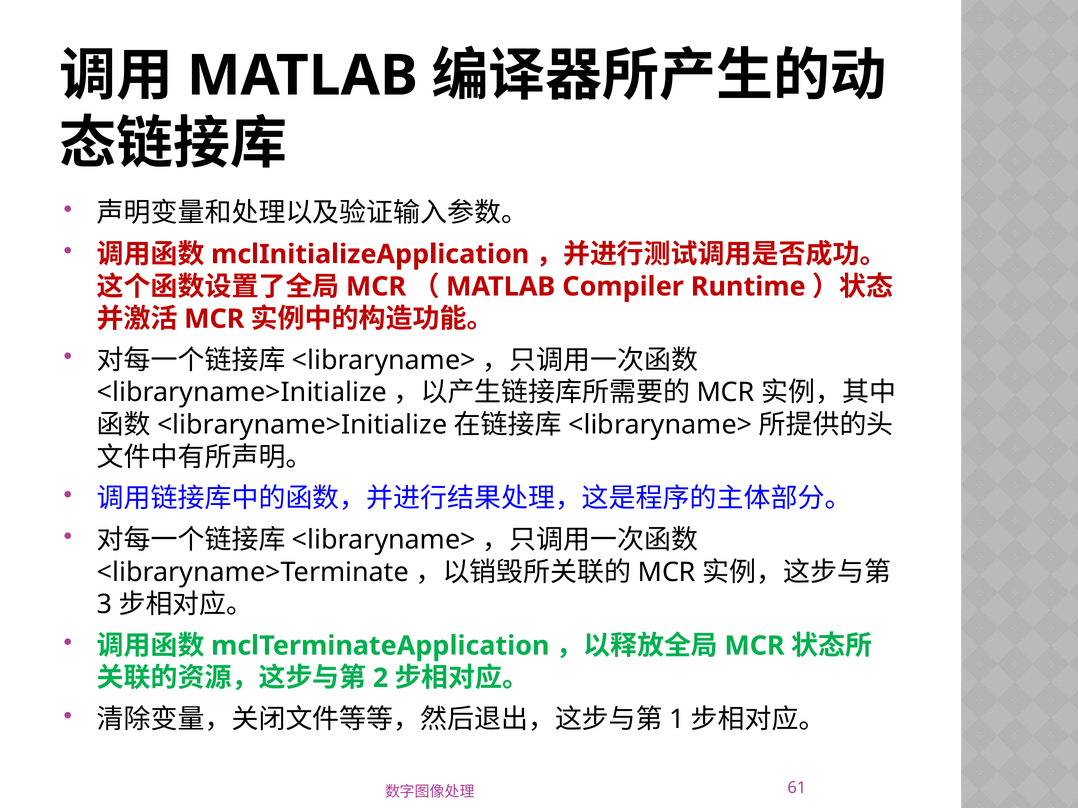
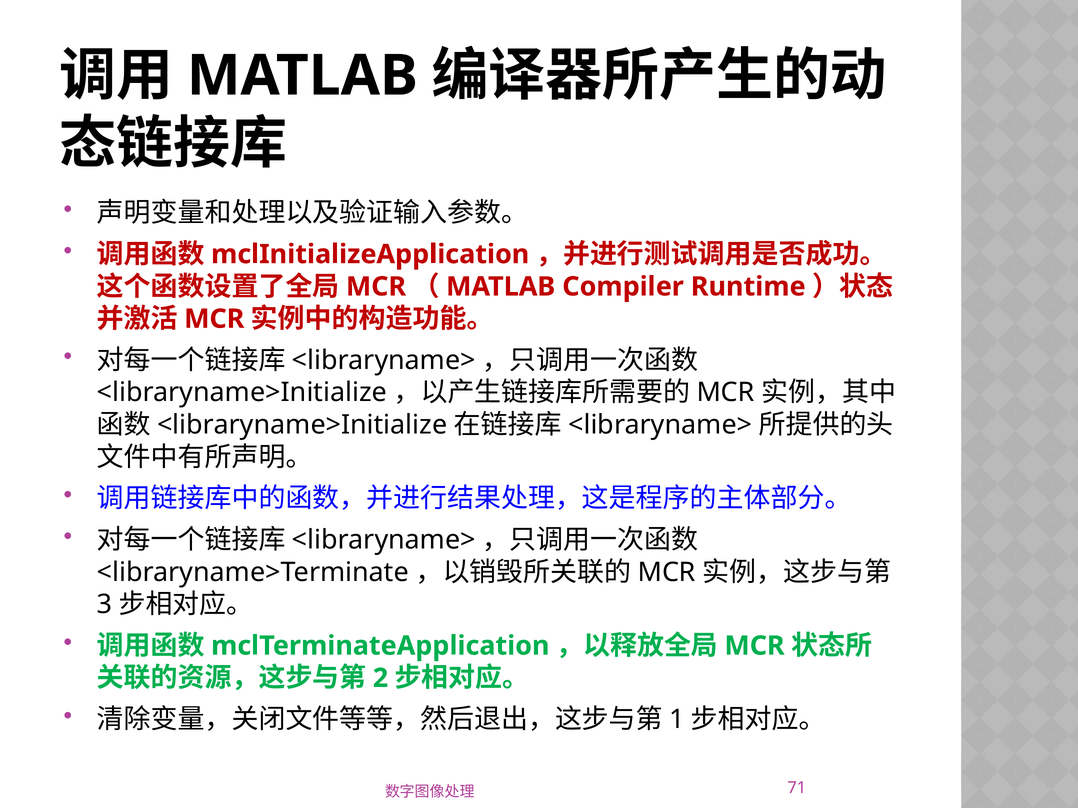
61: 61 -> 71 (797, 788)
